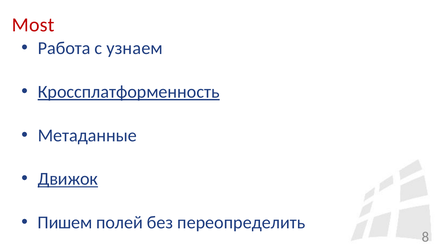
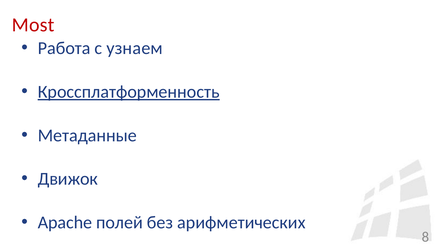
Движок underline: present -> none (68, 179)
Пишем: Пишем -> Apache (65, 222)
переопределить: переопределить -> арифметических (241, 222)
